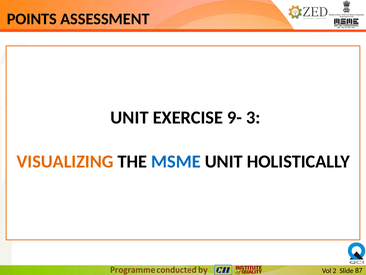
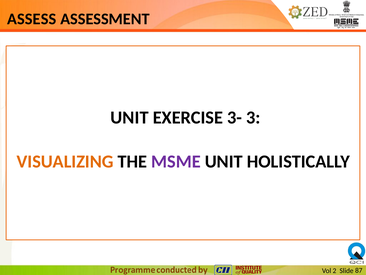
POINTS: POINTS -> ASSESS (32, 19)
9-: 9- -> 3- (235, 117)
MSME colour: blue -> purple (176, 161)
